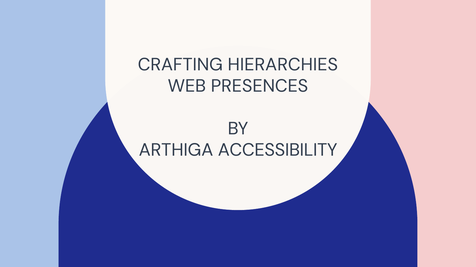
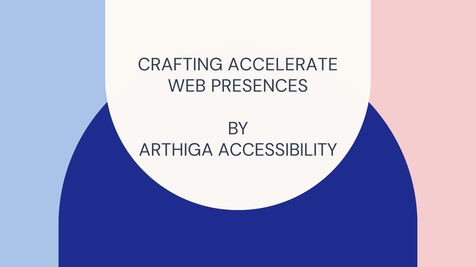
HIERARCHIES: HIERARCHIES -> ACCELERATE (283, 65)
